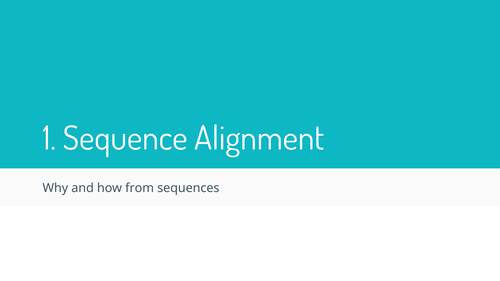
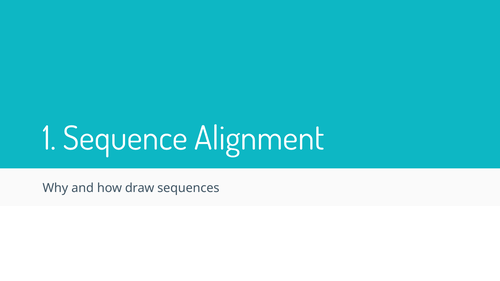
from: from -> draw (140, 188)
